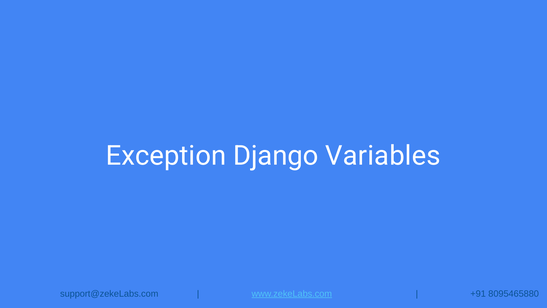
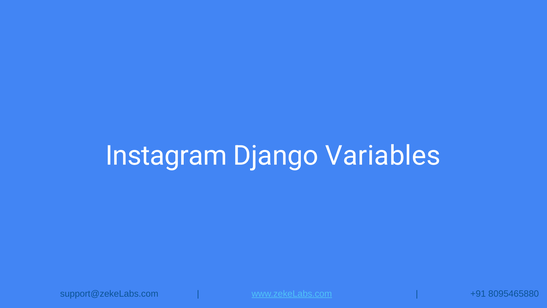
Exception: Exception -> Instagram (166, 156)
